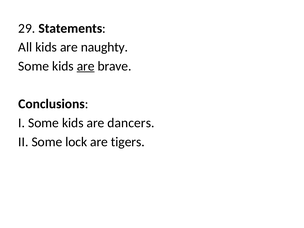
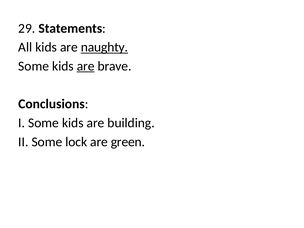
naughty underline: none -> present (104, 47)
dancers: dancers -> building (131, 123)
tigers: tigers -> green (128, 142)
